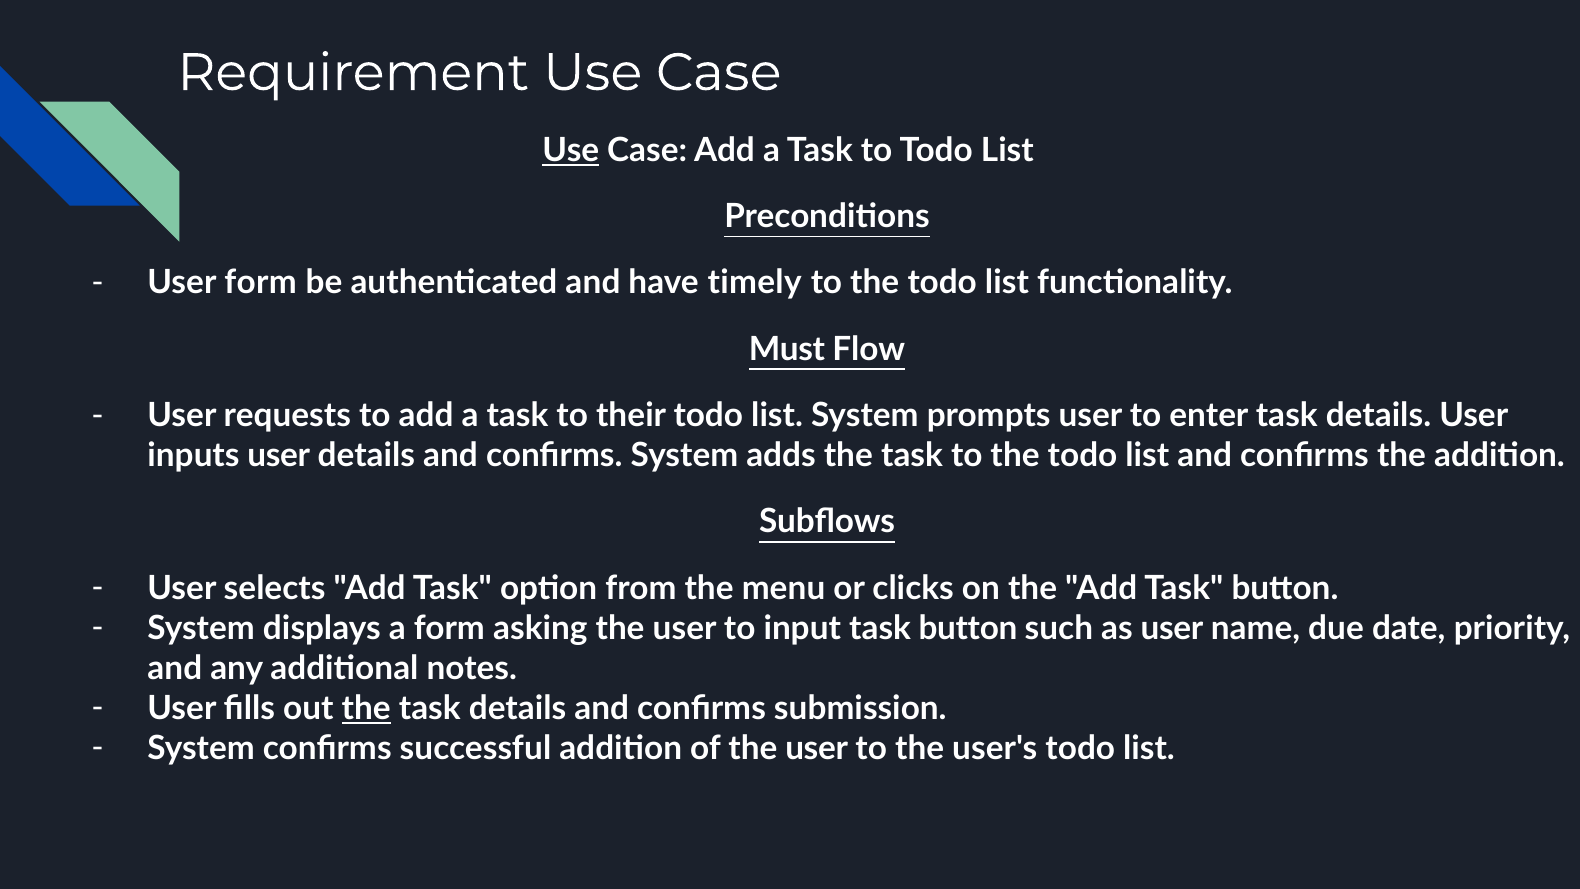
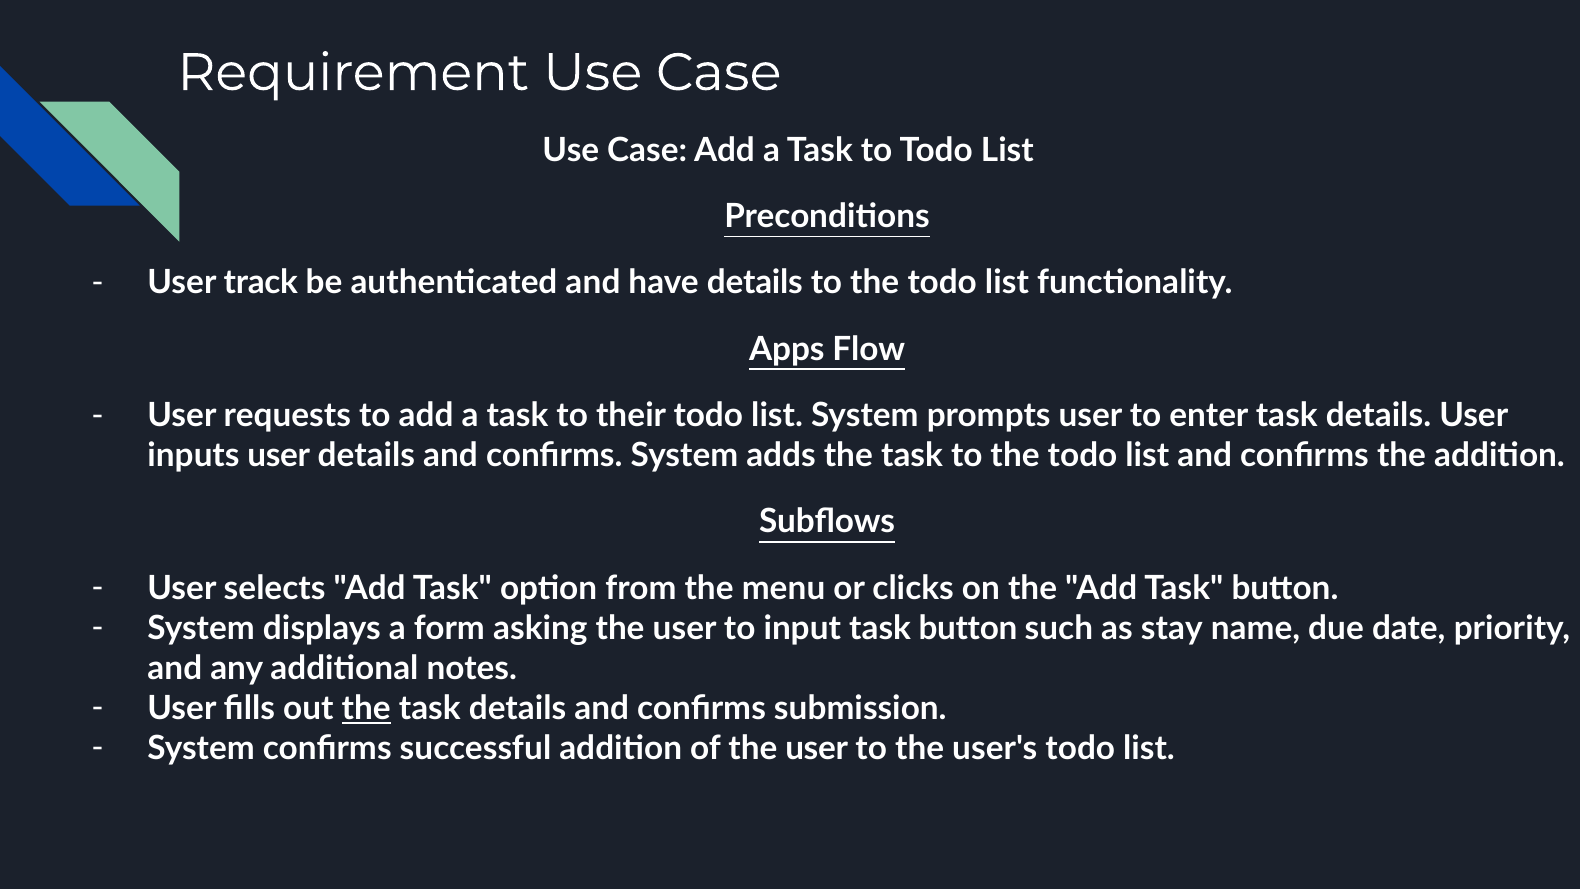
Use underline: present -> none (571, 150)
User form: form -> track (261, 283)
have timely: timely -> details (755, 283)
Must: Must -> Apps (787, 349)
as user: user -> stay (1172, 628)
